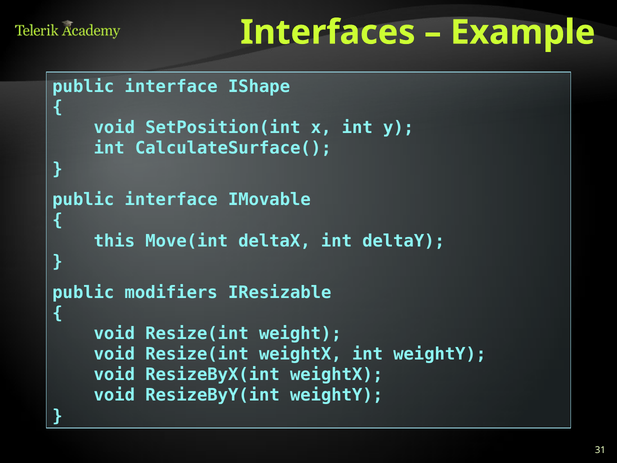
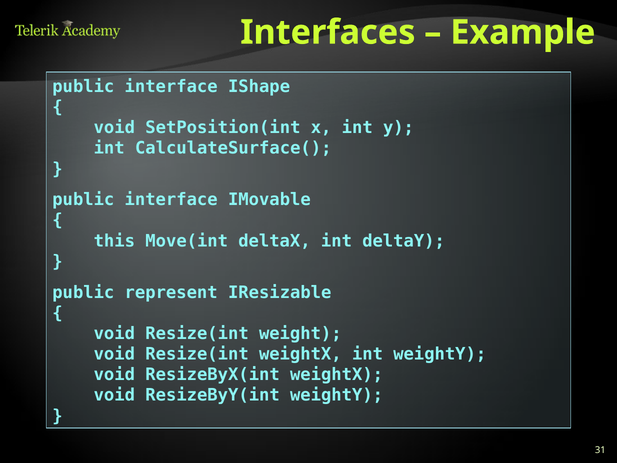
modifiers: modifiers -> represent (171, 292)
